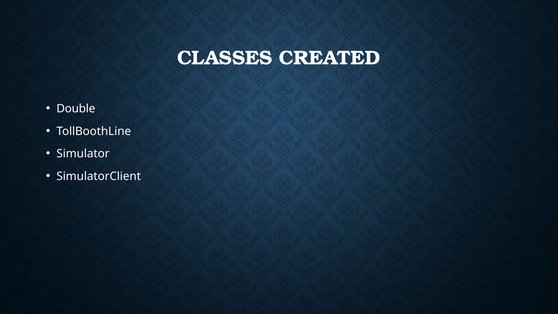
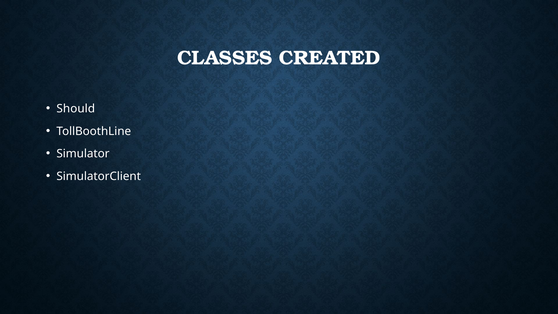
Double: Double -> Should (76, 109)
